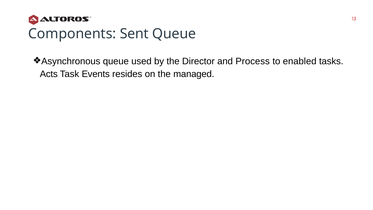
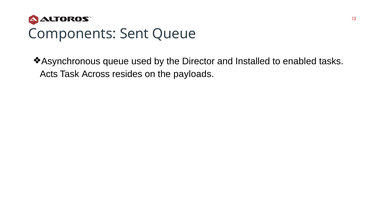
Process: Process -> Installed (253, 61)
Events: Events -> Across (96, 74)
managed: managed -> payloads (194, 74)
